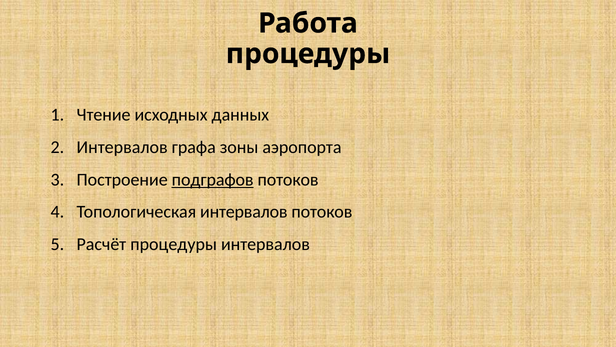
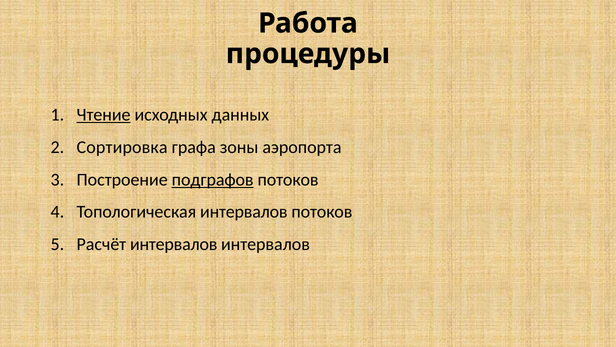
Чтение underline: none -> present (104, 115)
Интервалов: Интервалов -> Сортировка (122, 147)
Расчёт процедуры: процедуры -> интервалов (174, 244)
